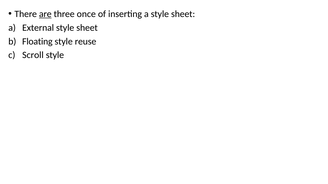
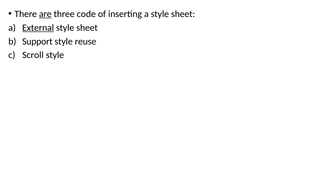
once: once -> code (86, 14)
External underline: none -> present (38, 28)
Floating: Floating -> Support (37, 41)
